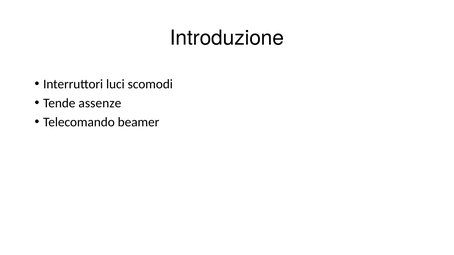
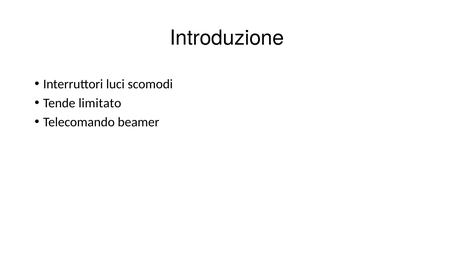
assenze: assenze -> limitato (100, 103)
